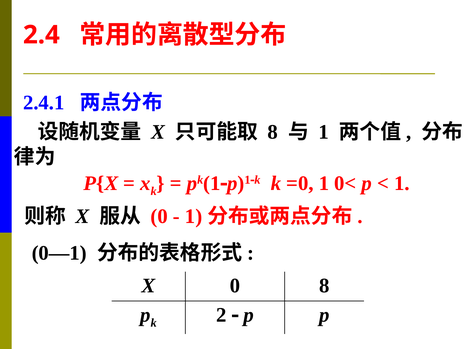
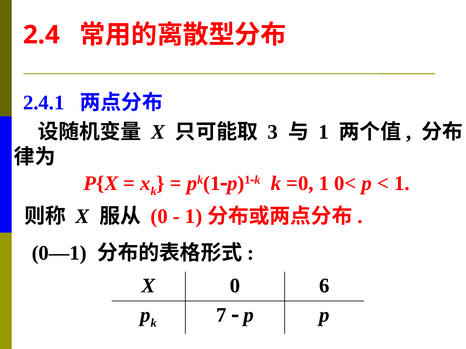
8: 8 -> 3 (273, 132)
0 8: 8 -> 6 (324, 286)
2: 2 -> 7 (221, 315)
